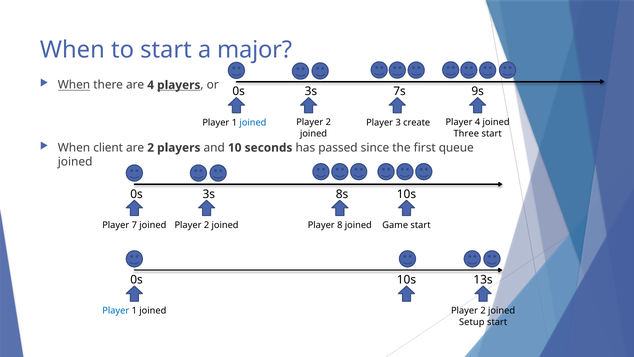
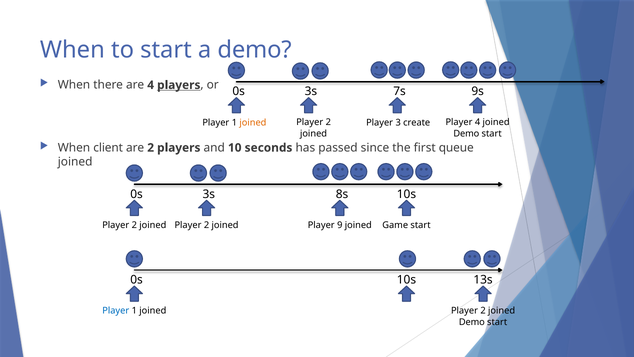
a major: major -> demo (255, 50)
When underline: present -> none (74, 85)
joined colour: blue -> orange (253, 122)
Three: Three -> Demo (466, 133)
7: 7 -> 2 (134, 225)
8: 8 -> 9 (340, 225)
Setup: Setup -> Demo (472, 322)
